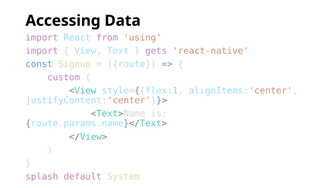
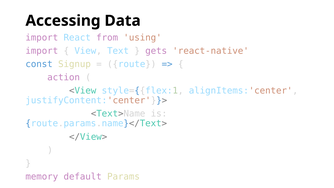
custom: custom -> action (64, 77)
splash: splash -> memory (42, 176)
System: System -> Params (123, 176)
